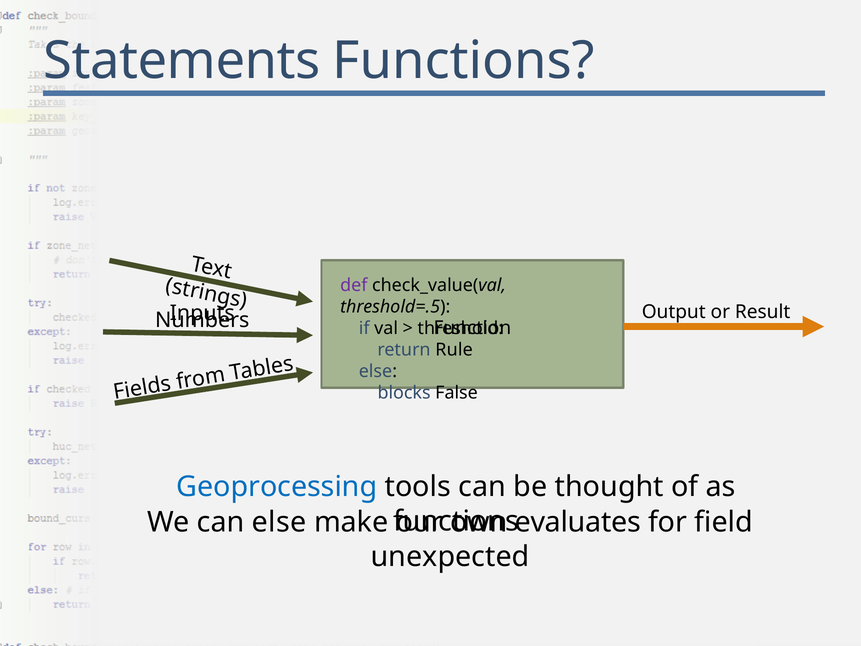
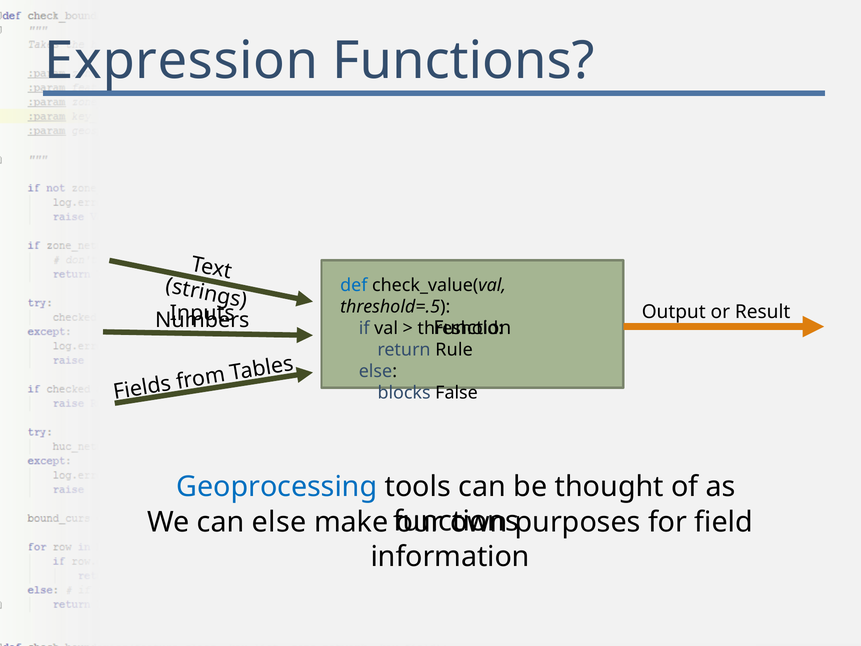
Statements: Statements -> Expression (181, 61)
def colour: purple -> blue (354, 285)
evaluates: evaluates -> purposes (578, 522)
unexpected: unexpected -> information (450, 556)
